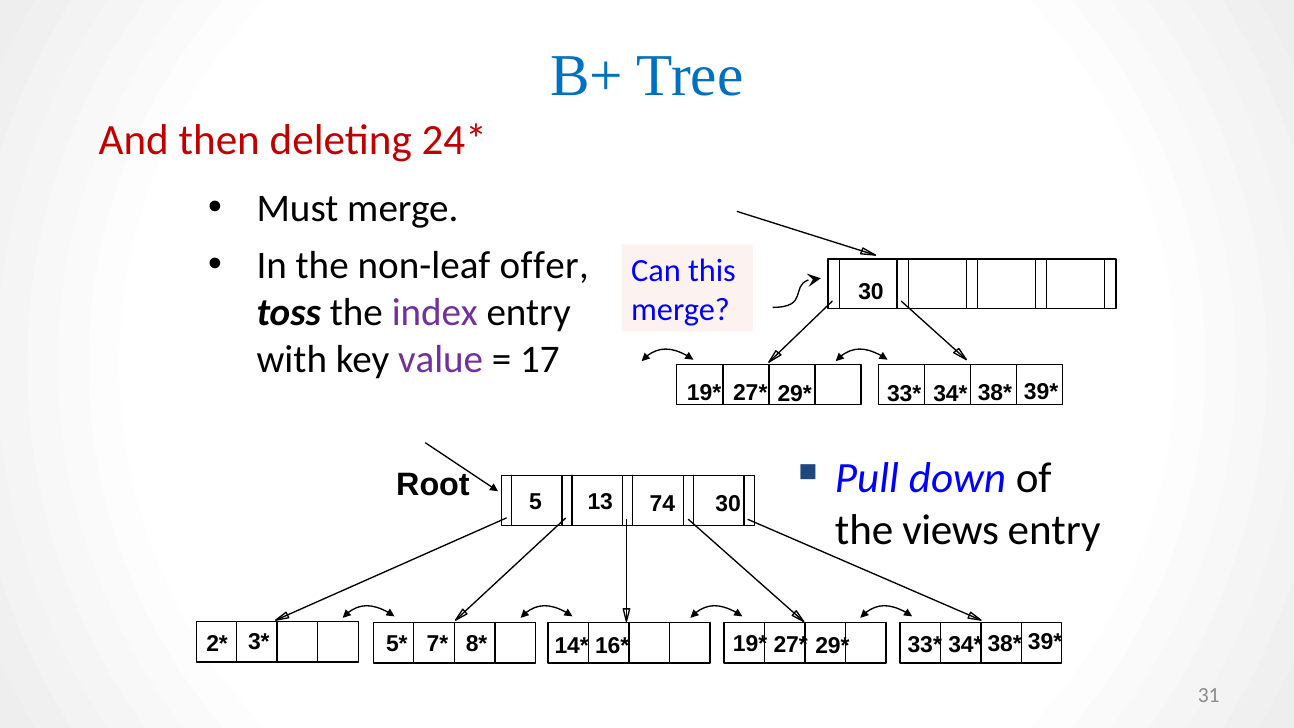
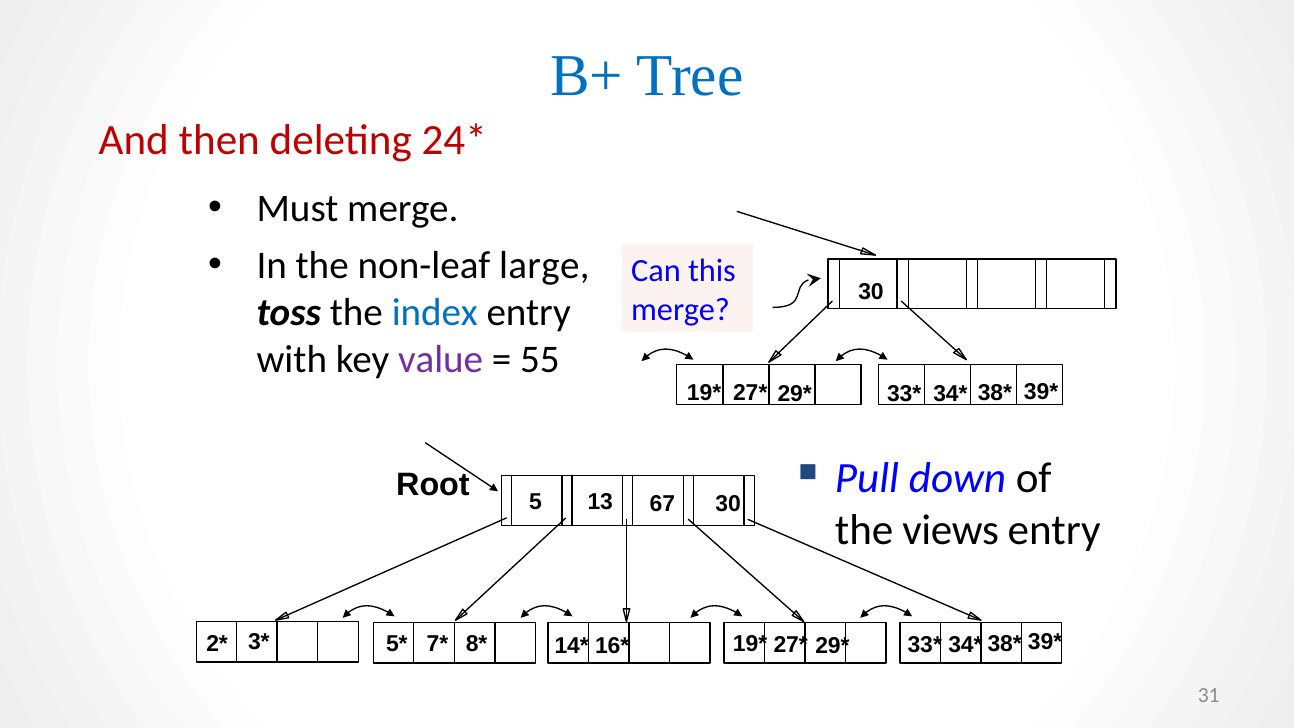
offer: offer -> large (544, 265)
index colour: purple -> blue (435, 312)
17: 17 -> 55 (540, 359)
74: 74 -> 67 (662, 503)
